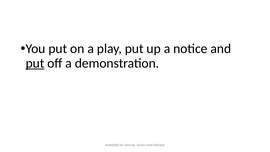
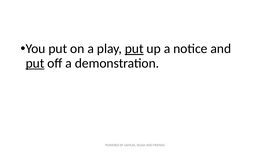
put underline: none -> present (134, 49)
